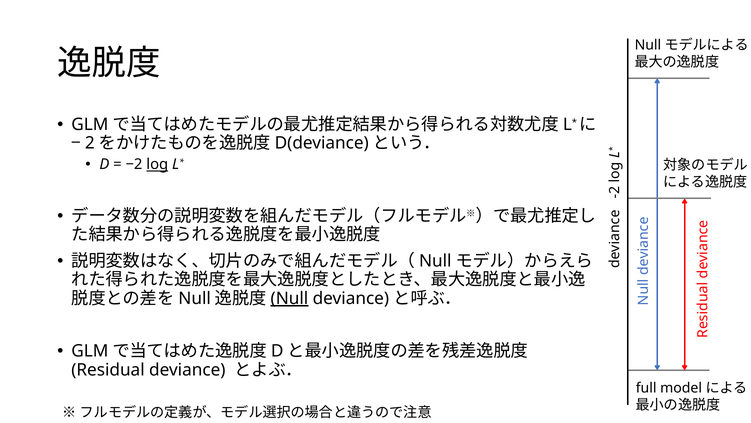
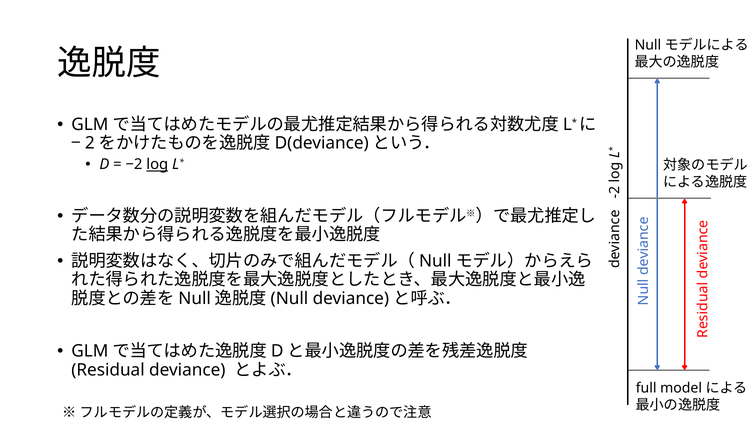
Null underline: present -> none (289, 298)
